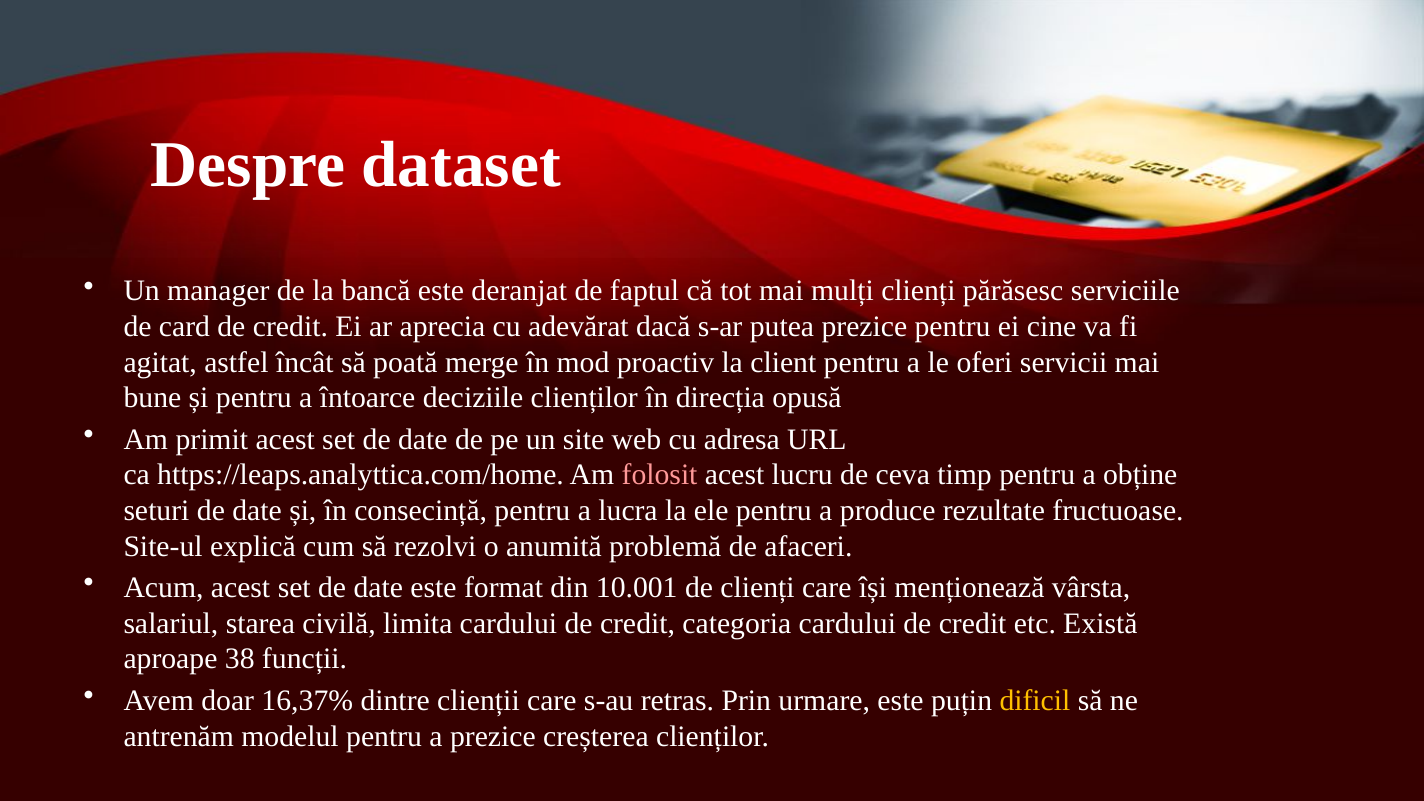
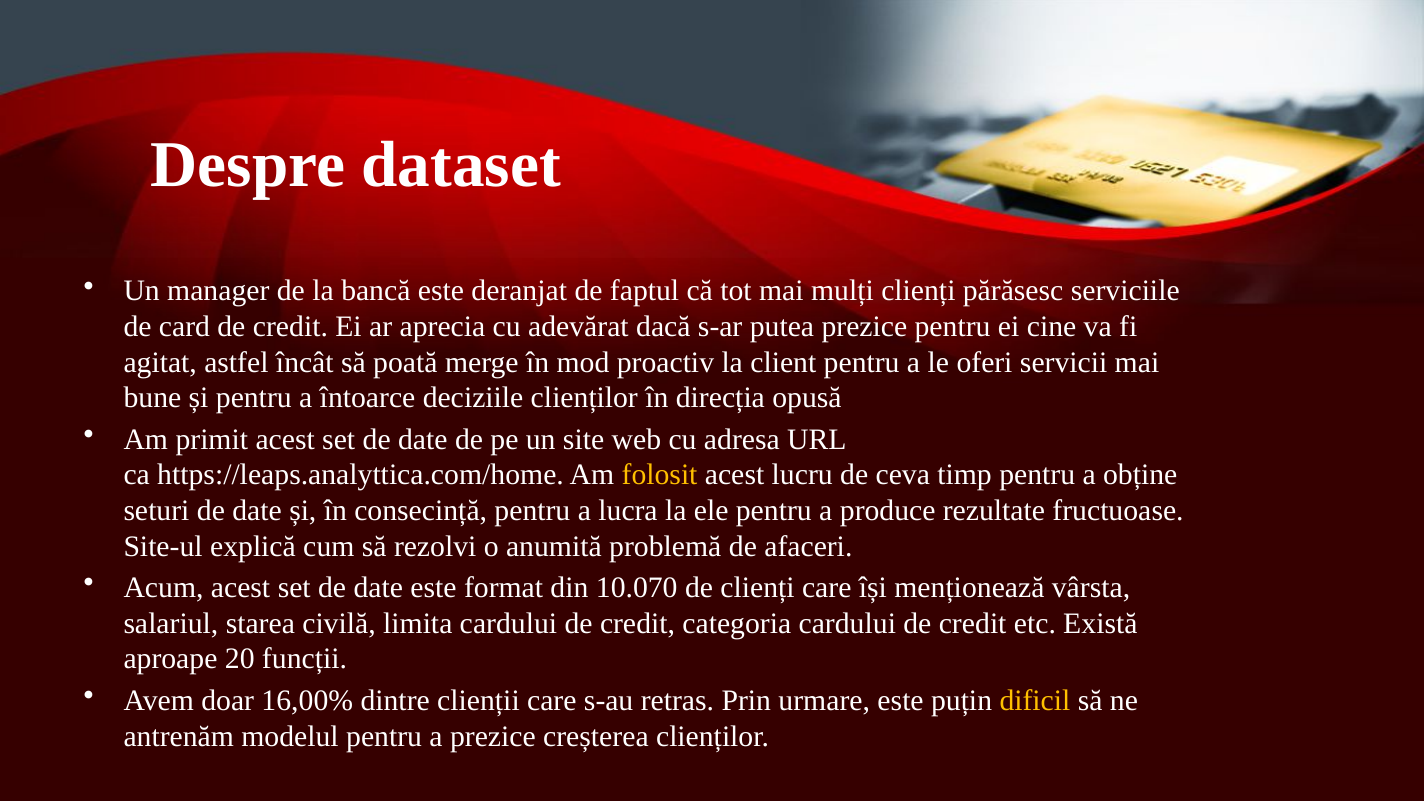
folosit colour: pink -> yellow (660, 475)
10.001: 10.001 -> 10.070 (637, 588)
38: 38 -> 20 (240, 659)
16,37%: 16,37% -> 16,00% (307, 701)
